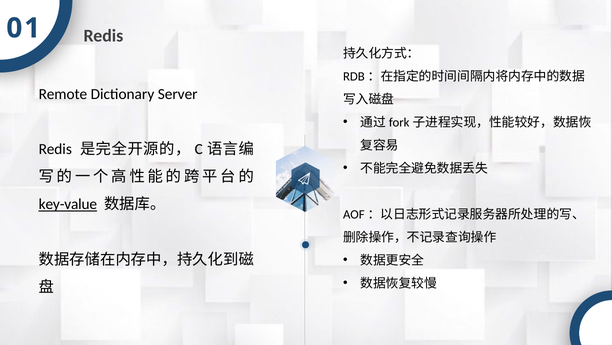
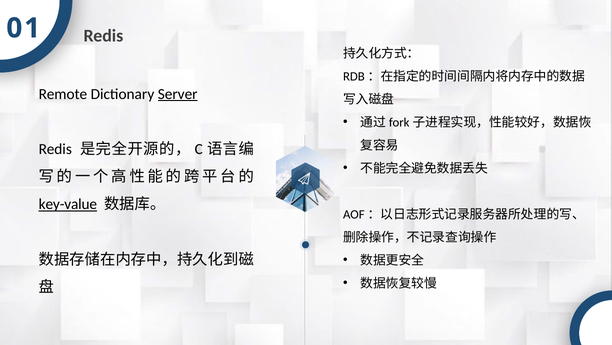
Server underline: none -> present (178, 94)
